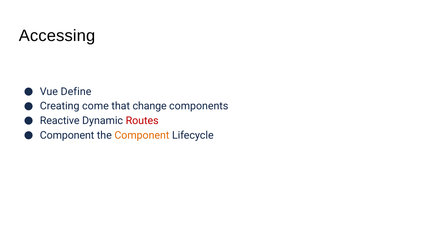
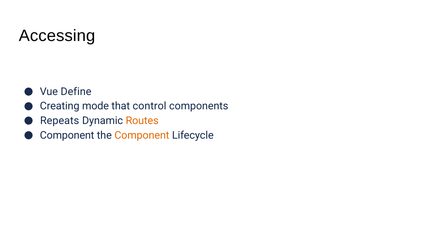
come: come -> mode (96, 106)
change: change -> control (150, 106)
Reactive: Reactive -> Repeats (60, 121)
Routes colour: red -> orange (142, 121)
